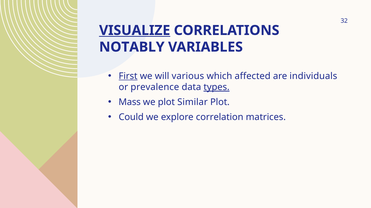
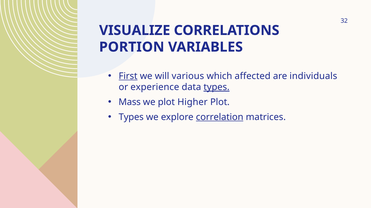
VISUALIZE underline: present -> none (135, 30)
NOTABLY: NOTABLY -> PORTION (132, 47)
prevalence: prevalence -> experience (155, 87)
Similar: Similar -> Higher (193, 102)
Could: Could -> Types (131, 117)
correlation underline: none -> present (220, 117)
